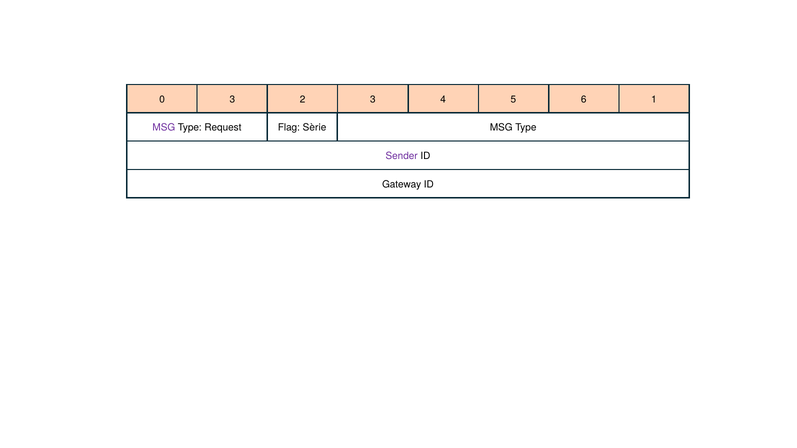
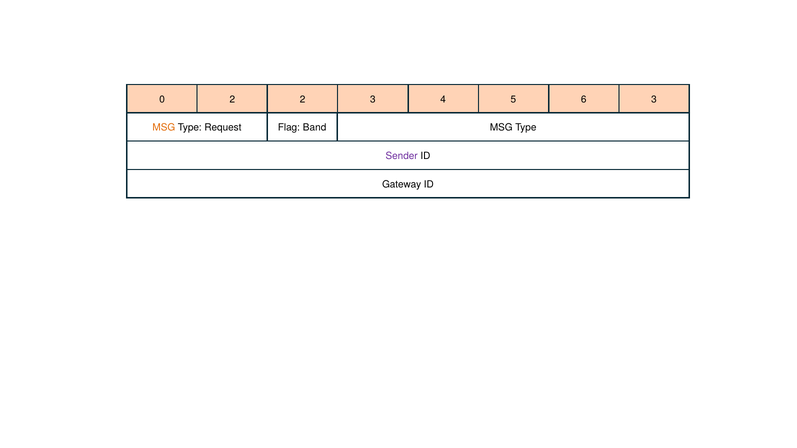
0 3: 3 -> 2 (232, 99)
2 1: 1 -> 3 (654, 99)
MSG colour: purple -> orange (164, 128)
Sèrie: Sèrie -> Band (315, 128)
